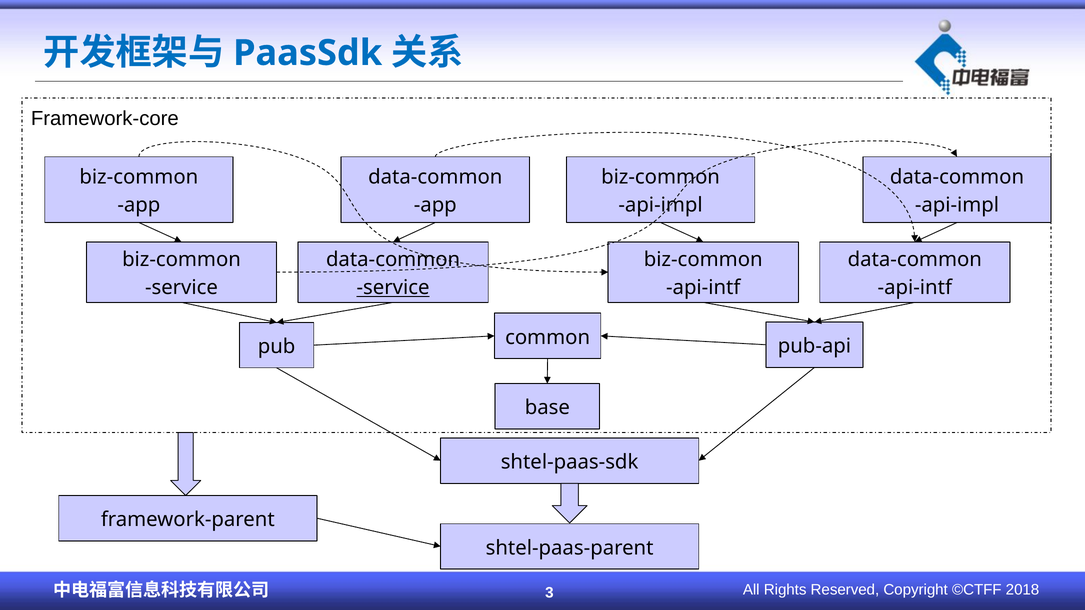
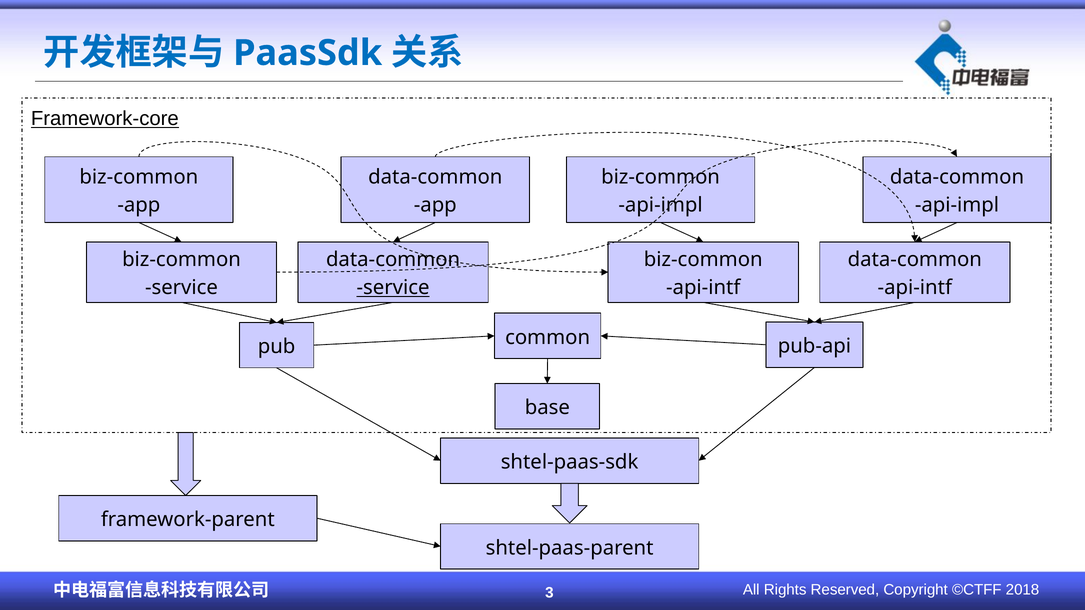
Framework-core underline: none -> present (105, 119)
